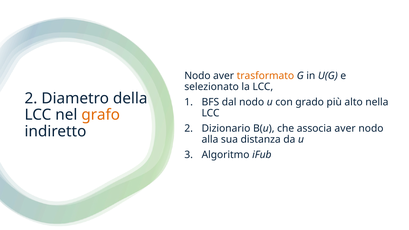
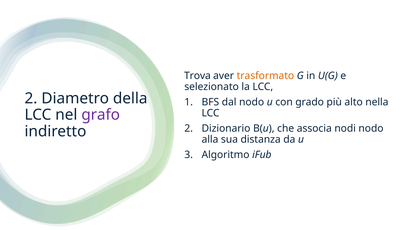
Nodo: Nodo -> Trova (197, 76)
grafo colour: orange -> purple (101, 115)
associa aver: aver -> nodi (345, 129)
